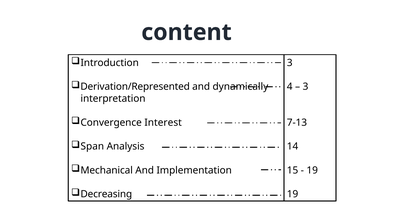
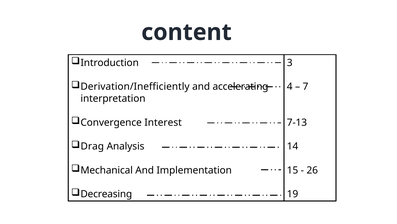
Derivation/Represented: Derivation/Represented -> Derivation/Inefficiently (135, 86)
dynamically: dynamically -> accelerating (240, 86)
3: 3 -> 7 (305, 86)
Span: Span -> Drag (92, 146)
19: 19 -> 26 (312, 170)
